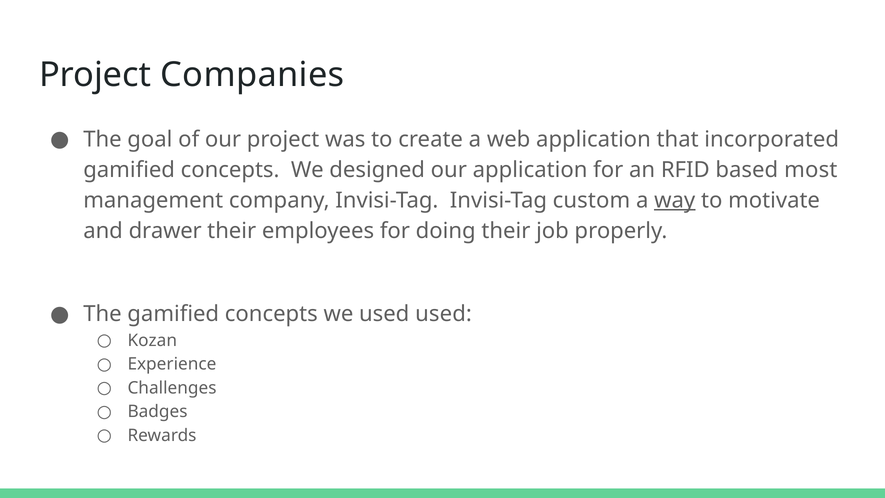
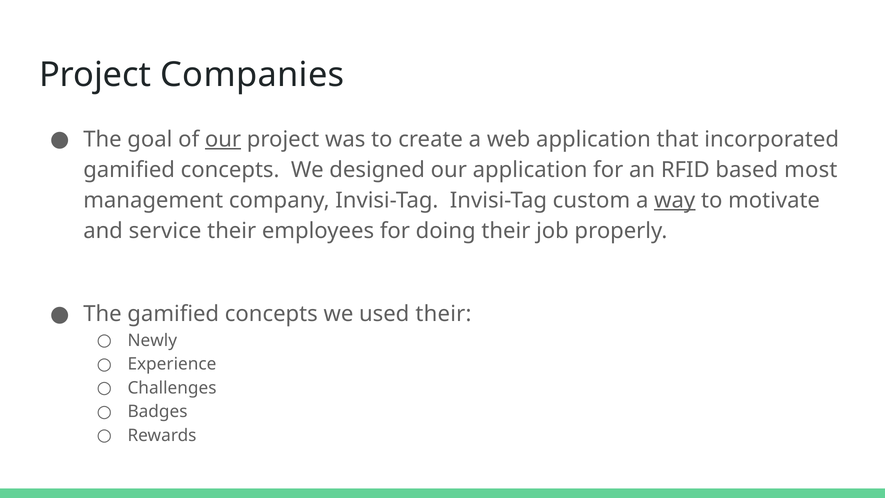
our underline: none -> present (223, 139)
drawer: drawer -> service (165, 231)
used used: used -> their (443, 314)
Kozan: Kozan -> Newly (152, 340)
